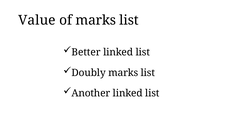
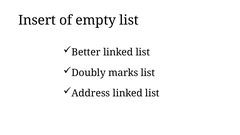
Value: Value -> Insert (37, 20)
of marks: marks -> empty (96, 20)
Another: Another -> Address (91, 93)
